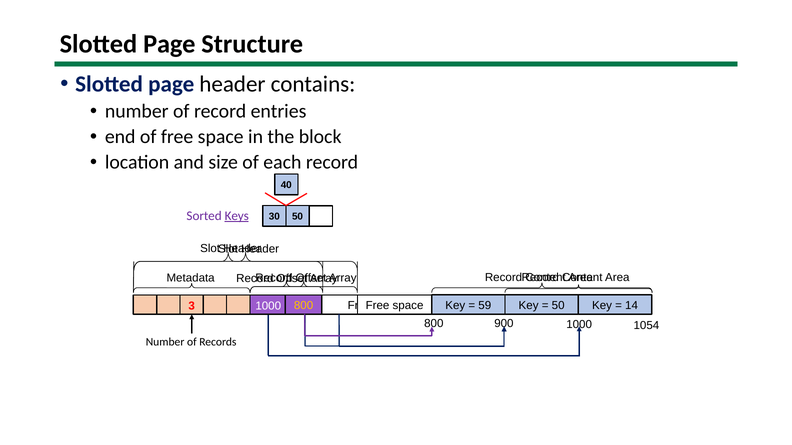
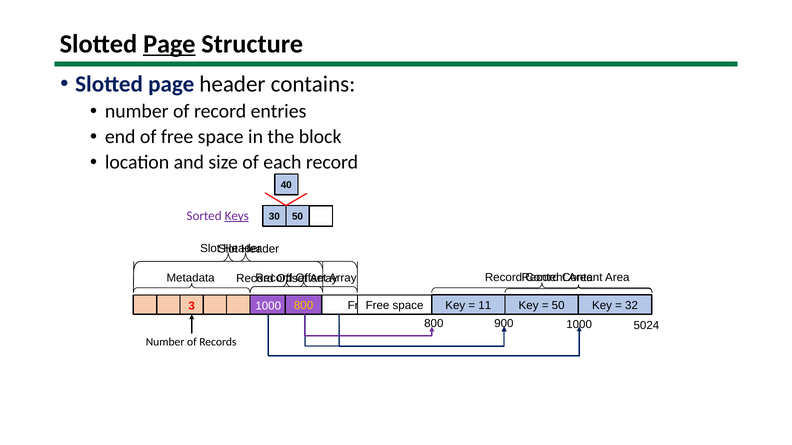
Page underline: none -> present (169, 44)
14: 14 -> 32 (632, 306)
59: 59 -> 11 (485, 306)
1054: 1054 -> 5024 (646, 326)
